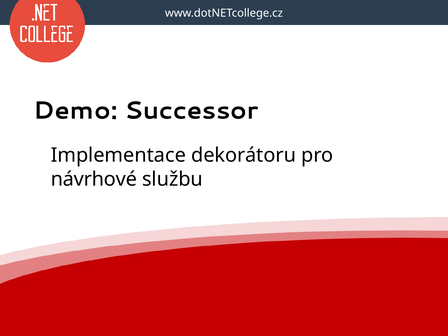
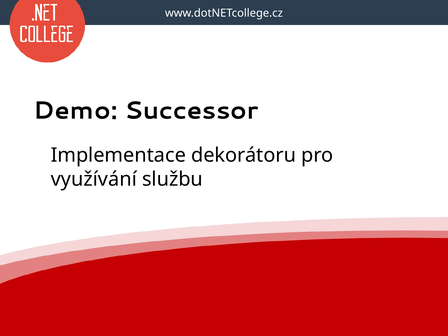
návrhové: návrhové -> využívání (94, 179)
